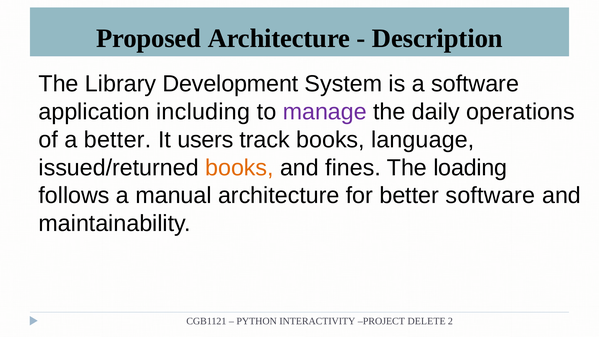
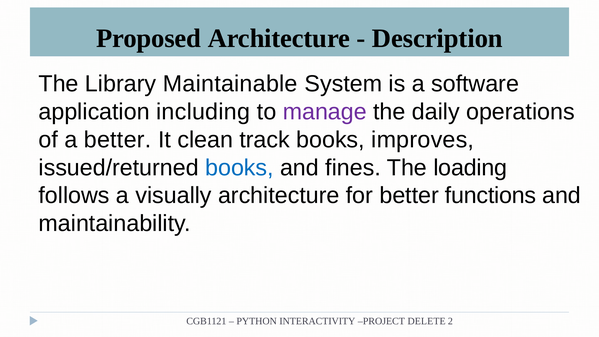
Development: Development -> Maintainable (230, 84)
users: users -> clean (205, 140)
language: language -> improves (423, 140)
books colour: orange -> blue (239, 168)
manual: manual -> visually (174, 196)
better software: software -> functions (491, 196)
